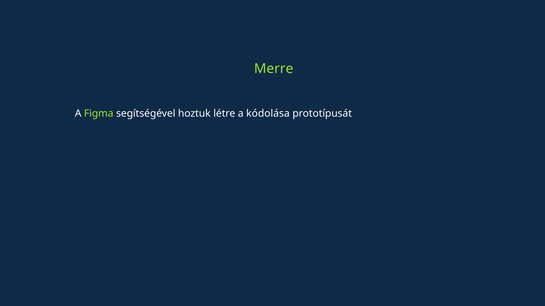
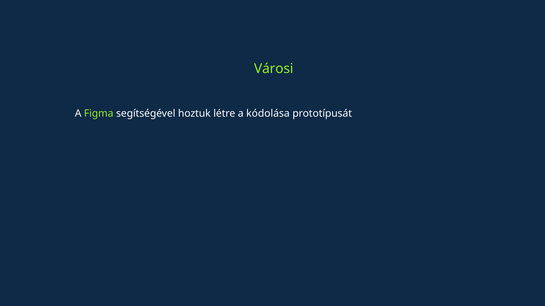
Merre: Merre -> Városi (274, 69)
